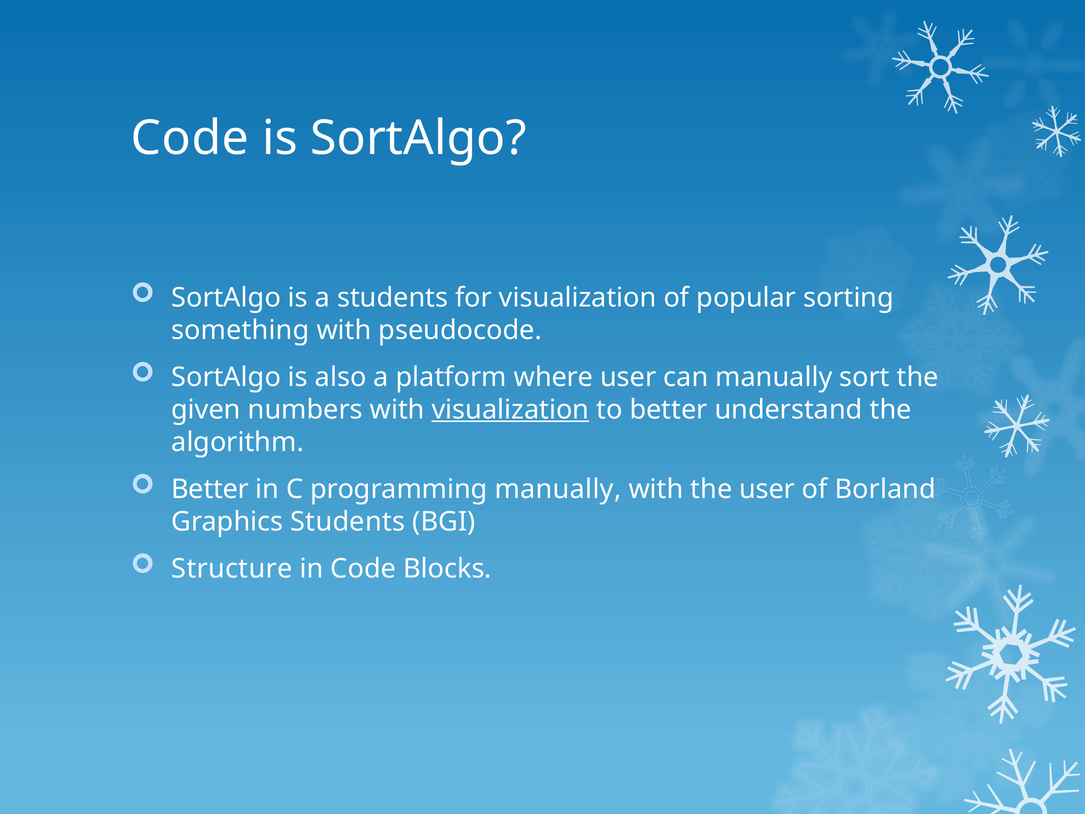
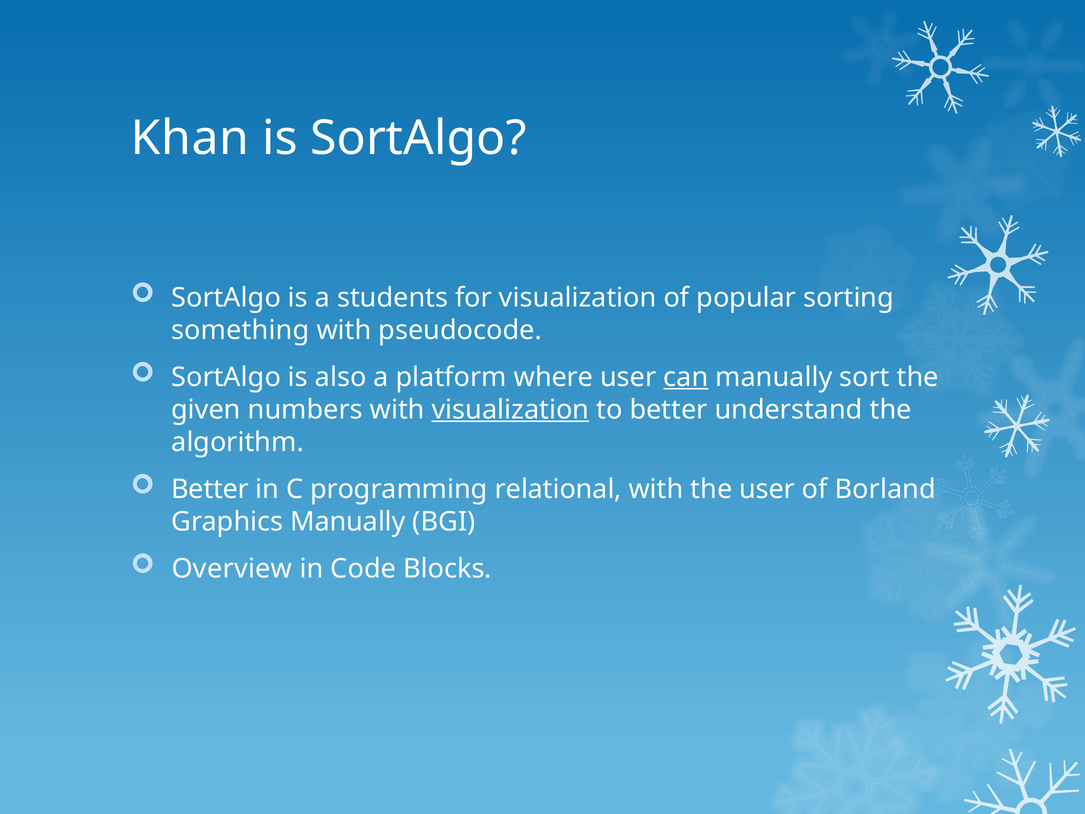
Code: Code -> Khan (190, 138)
can underline: none -> present (686, 377)
programming manually: manually -> relational (558, 489)
Graphics Students: Students -> Manually (348, 522)
Structure: Structure -> Overview (232, 569)
